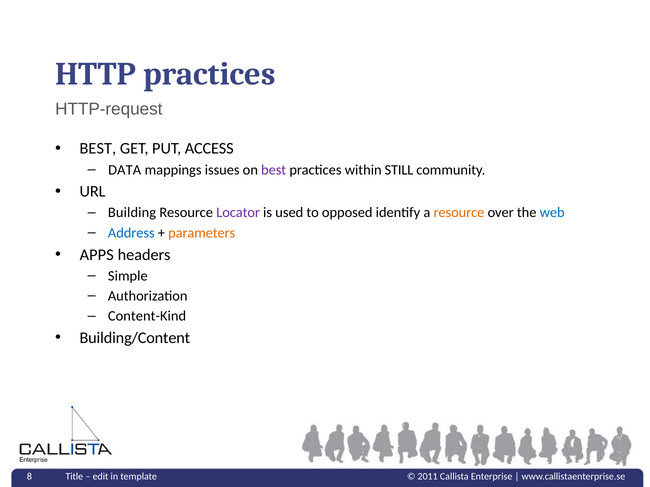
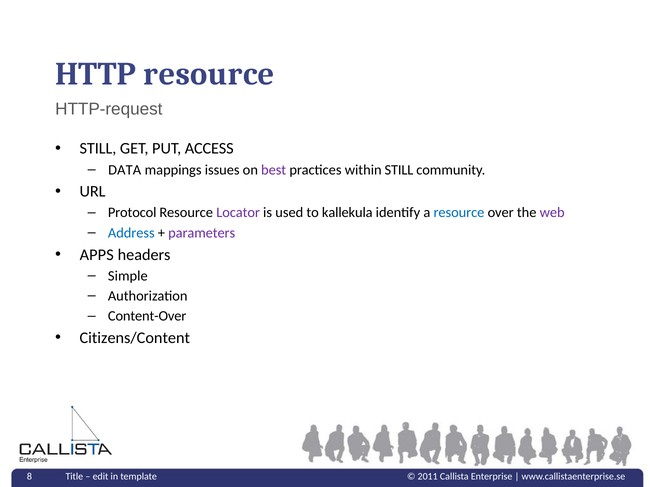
HTTP practices: practices -> resource (209, 74)
BEST: BEST -> STILL (98, 149)
Building: Building -> Protocol (132, 213)
opposed: opposed -> kallekula (347, 213)
resource colour: orange -> blue (459, 213)
web colour: blue -> purple (552, 213)
parameters colour: orange -> purple (202, 233)
Content-Kind: Content-Kind -> Content-Over (147, 317)
Building/Content: Building/Content -> Citizens/Content (135, 338)
